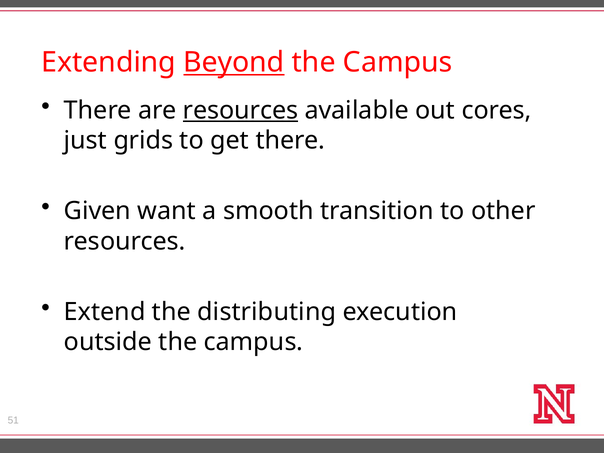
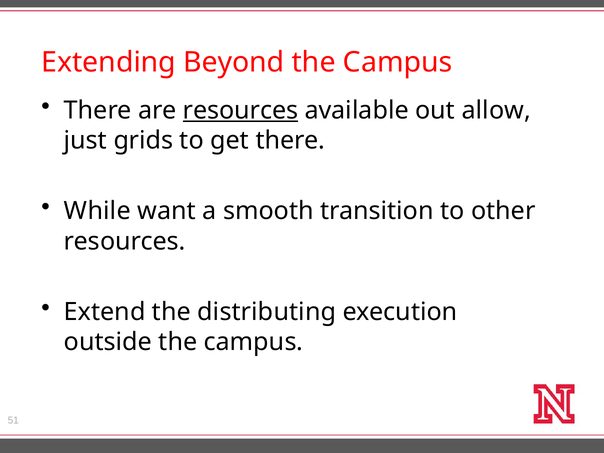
Beyond underline: present -> none (234, 62)
cores: cores -> allow (496, 110)
Given: Given -> While (97, 211)
